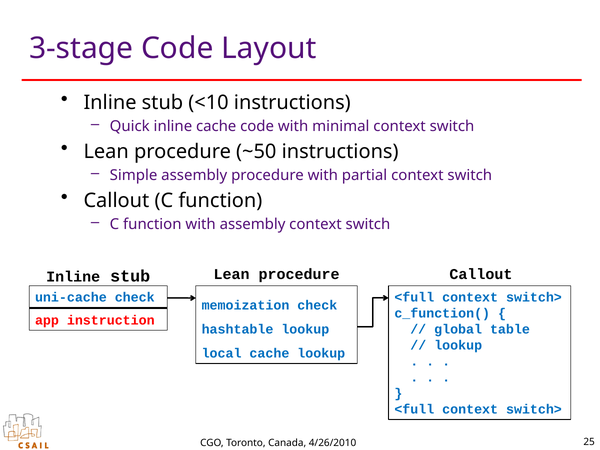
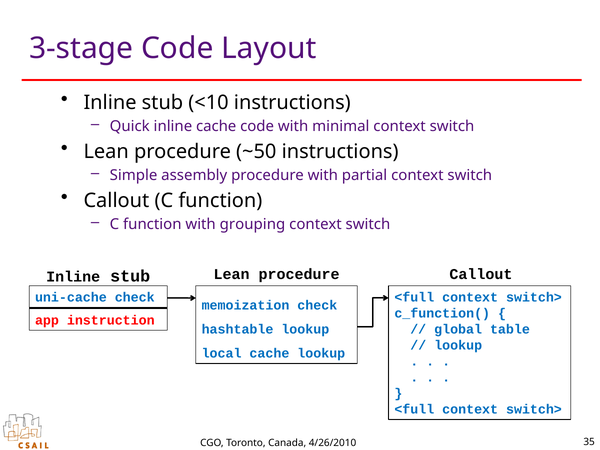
with assembly: assembly -> grouping (252, 224)
25: 25 -> 35 (589, 442)
